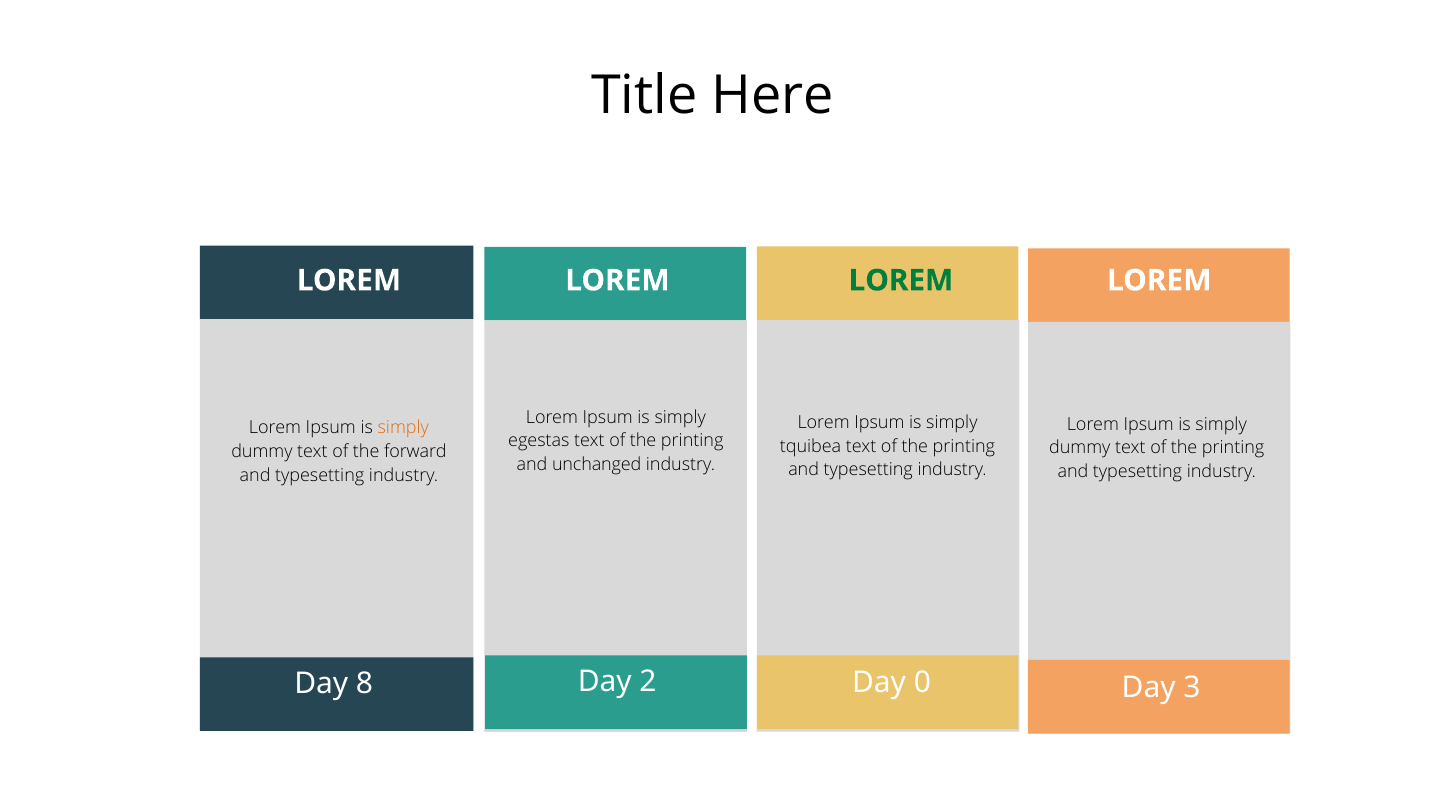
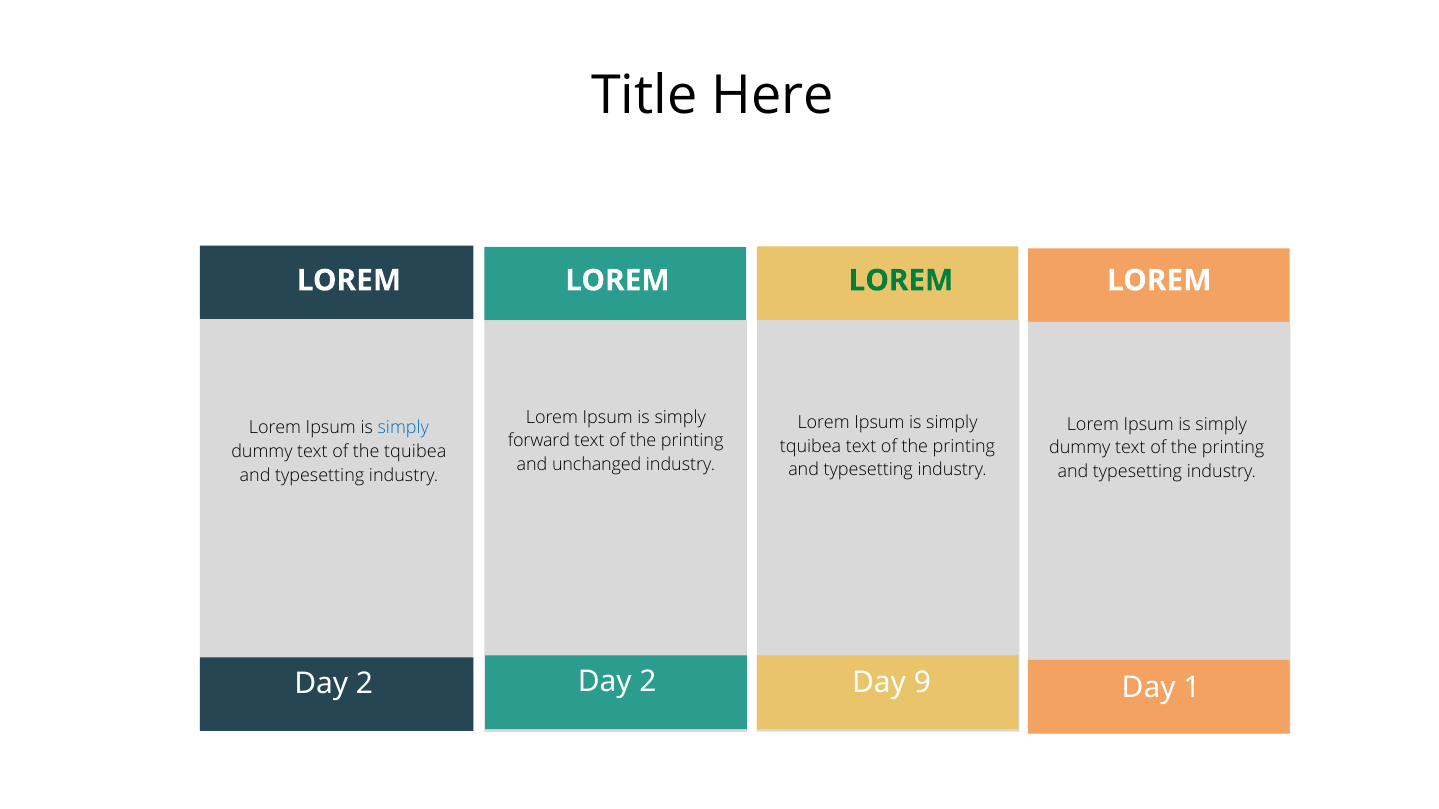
simply colour: orange -> blue (403, 428)
egestas: egestas -> forward (539, 441)
the forward: forward -> tquibea (415, 452)
8: 8 -> 2 (365, 684)
0: 0 -> 9 (922, 683)
3: 3 -> 1 (1192, 688)
